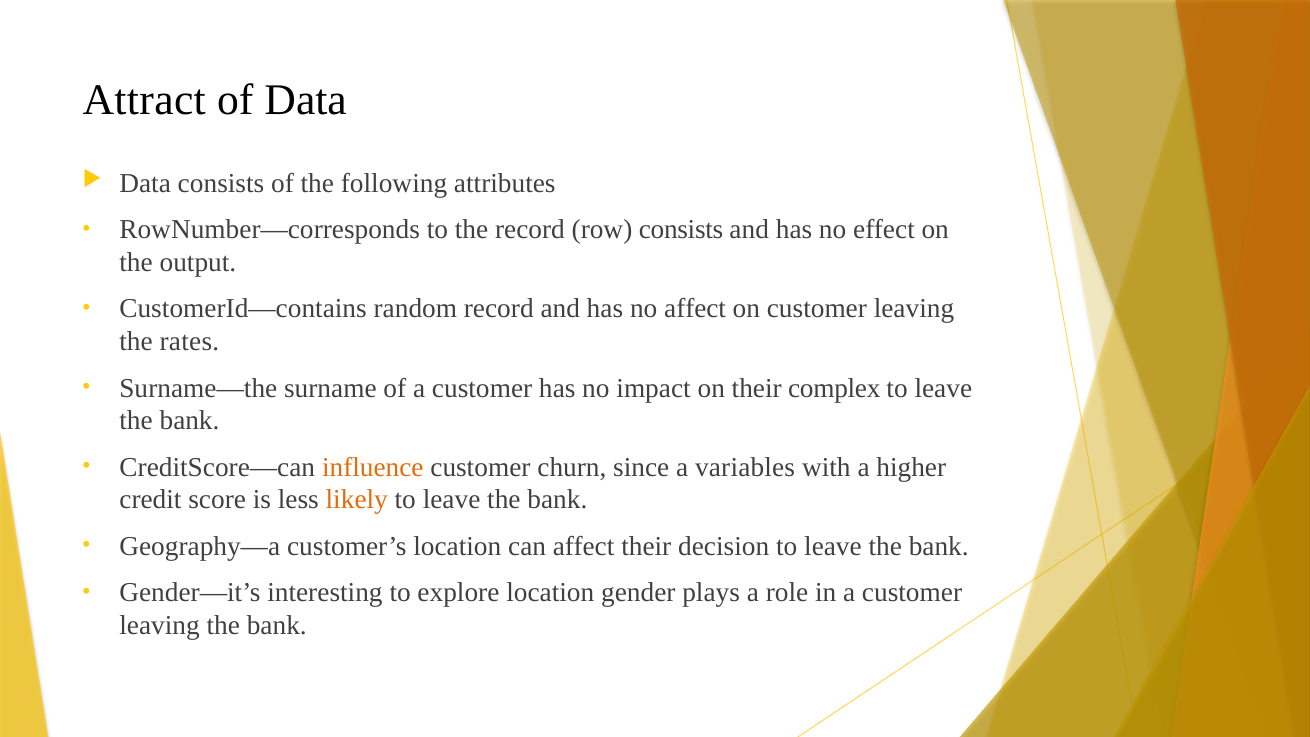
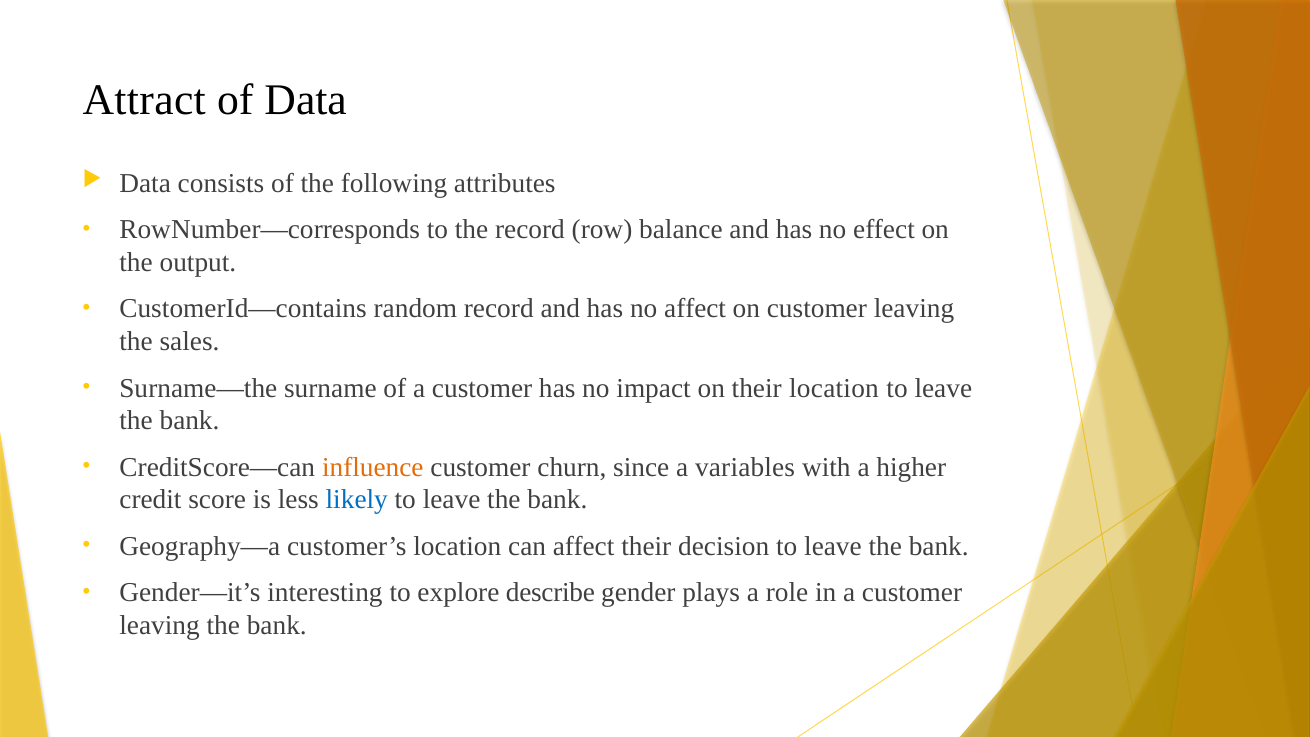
row consists: consists -> balance (681, 230)
rates: rates -> sales (190, 342)
their complex: complex -> location (834, 388)
likely colour: orange -> blue (357, 500)
explore location: location -> describe (550, 593)
